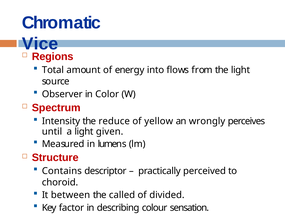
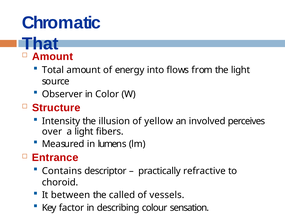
Vice: Vice -> That (40, 44)
Regions: Regions -> Amount (53, 57)
Spectrum: Spectrum -> Structure (56, 108)
reduce: reduce -> illusion (114, 121)
wrongly: wrongly -> involved (207, 121)
until: until -> over (52, 131)
given: given -> fibers (110, 131)
Structure: Structure -> Entrance (55, 157)
perceived: perceived -> refractive (204, 171)
divided: divided -> vessels (167, 195)
